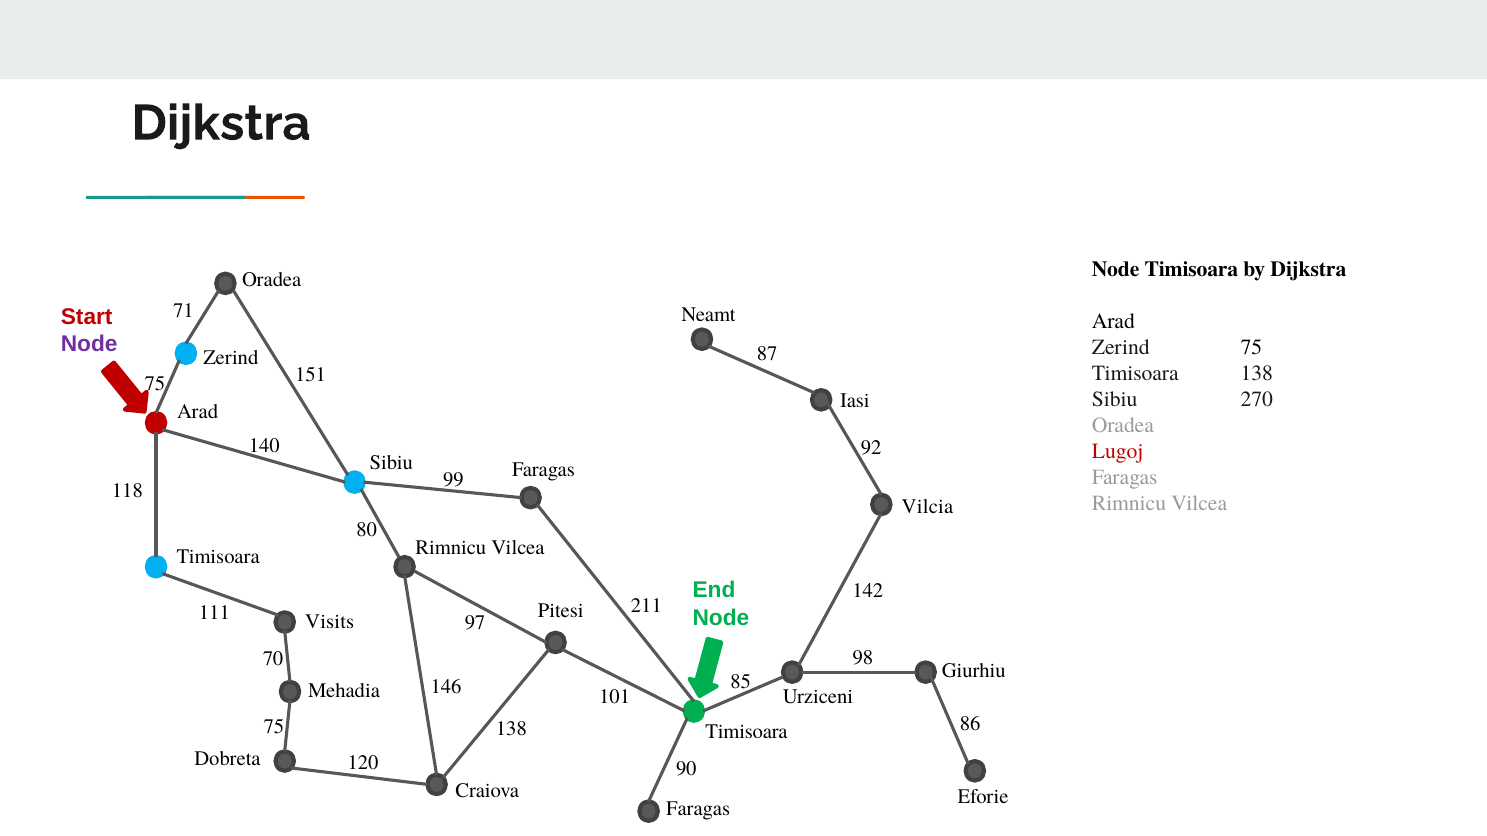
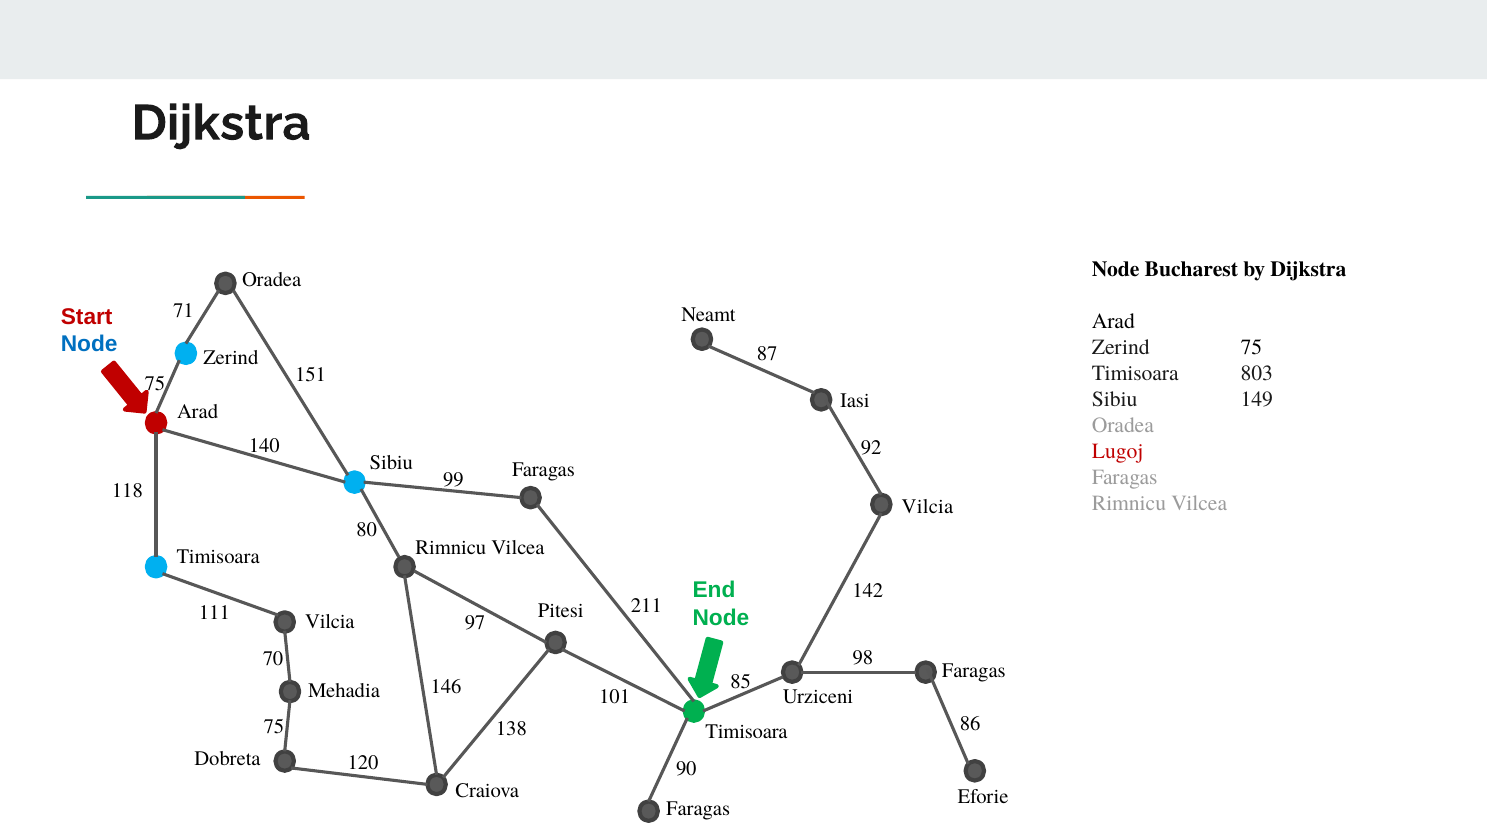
Node Timisoara: Timisoara -> Bucharest (1191, 270)
Node colour: purple -> blue (89, 344)
Timisoara 138: 138 -> 803 (1257, 374)
270: 270 -> 149 (1257, 400)
Visits: Visits -> Vilcia (330, 622)
Giurhiu: Giurhiu -> Faragas (974, 671)
